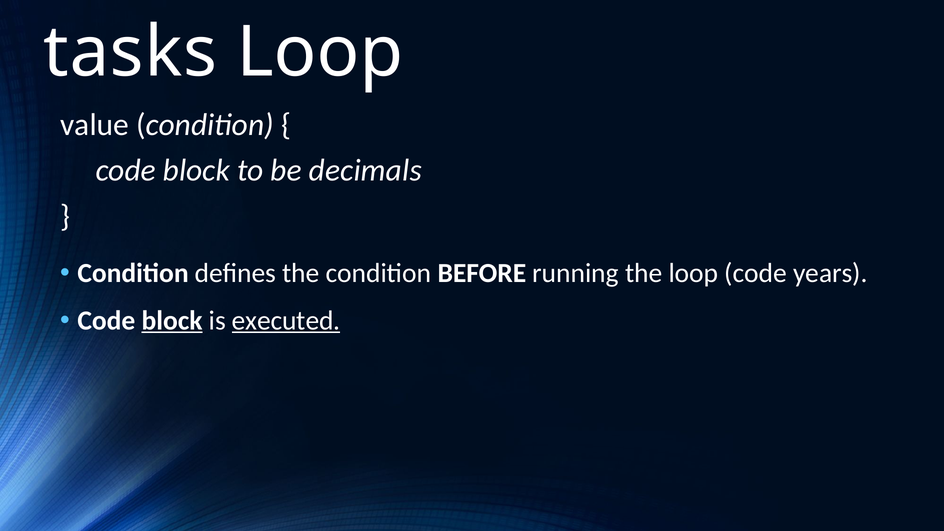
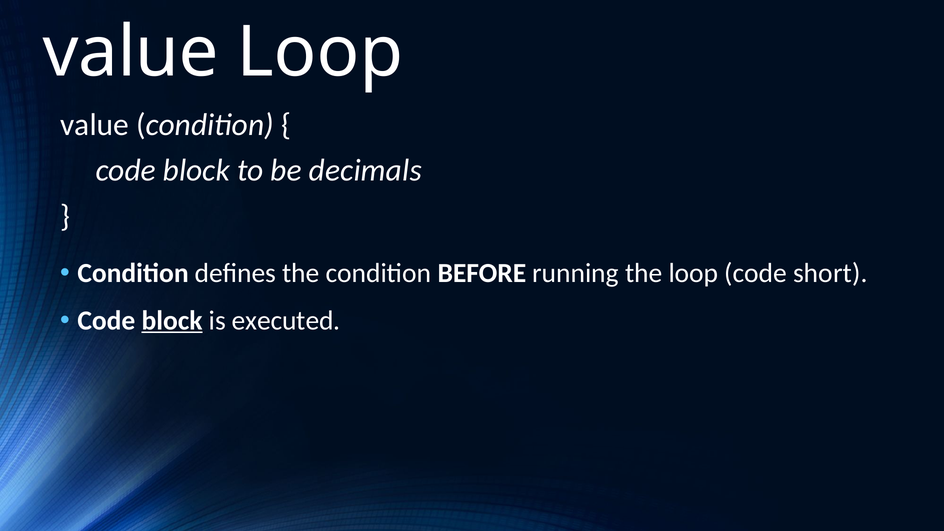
tasks: tasks -> value (131, 52)
years: years -> short (830, 273)
executed underline: present -> none (286, 321)
